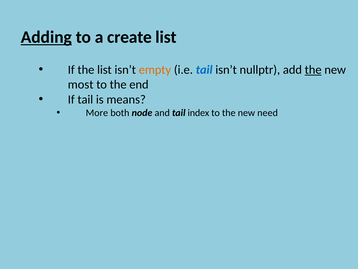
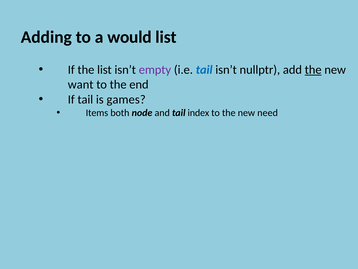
Adding underline: present -> none (46, 37)
create: create -> would (130, 37)
empty colour: orange -> purple (155, 70)
most: most -> want (81, 84)
means: means -> games (126, 99)
More: More -> Items (97, 113)
